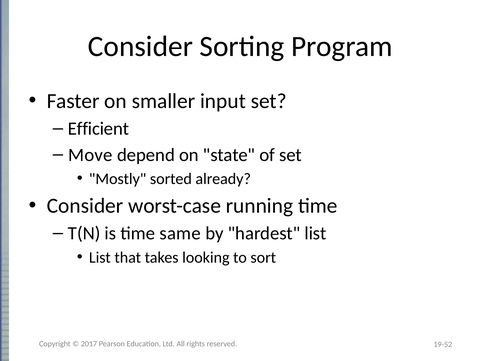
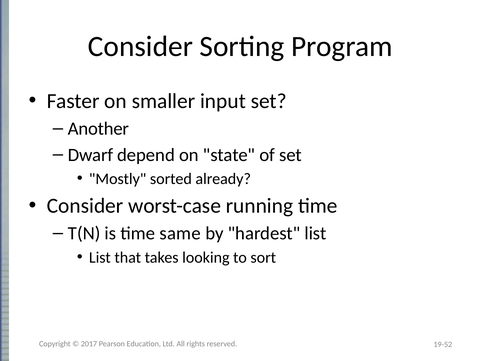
Efficient: Efficient -> Another (98, 129)
Move: Move -> Dwarf (90, 155)
